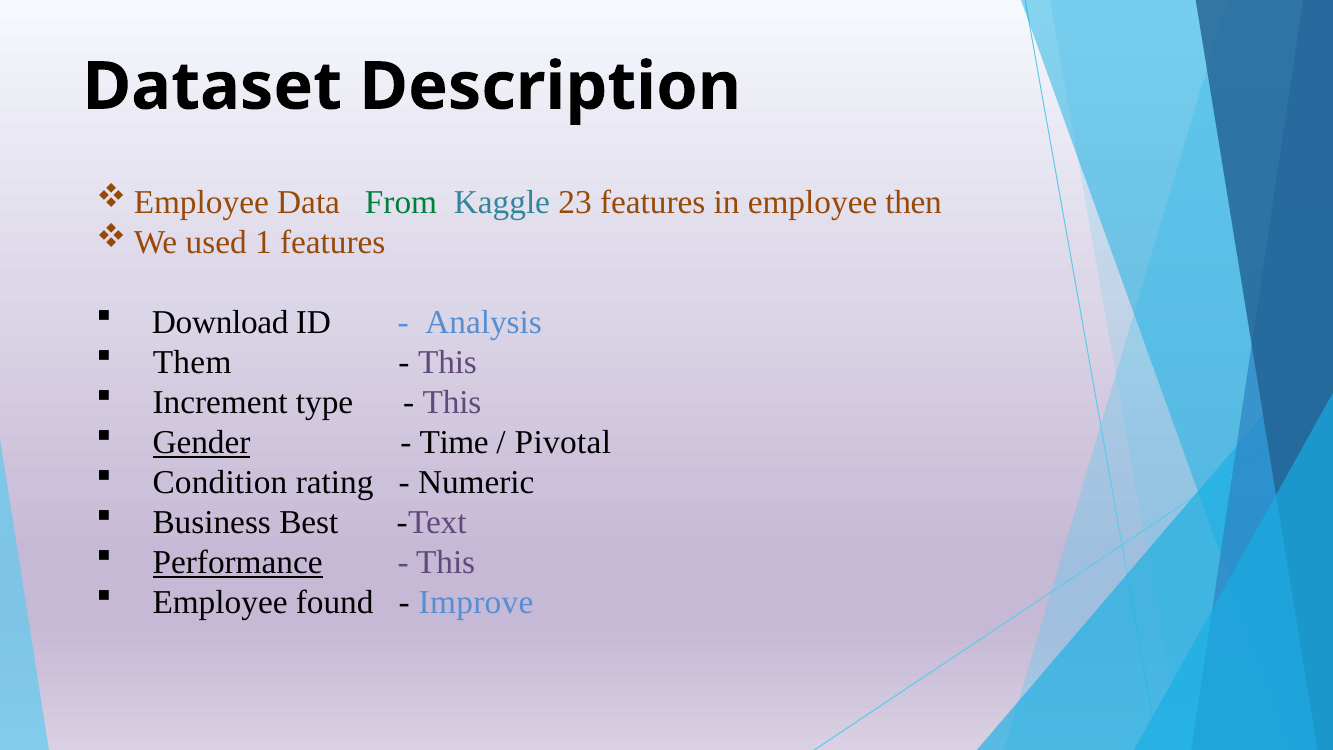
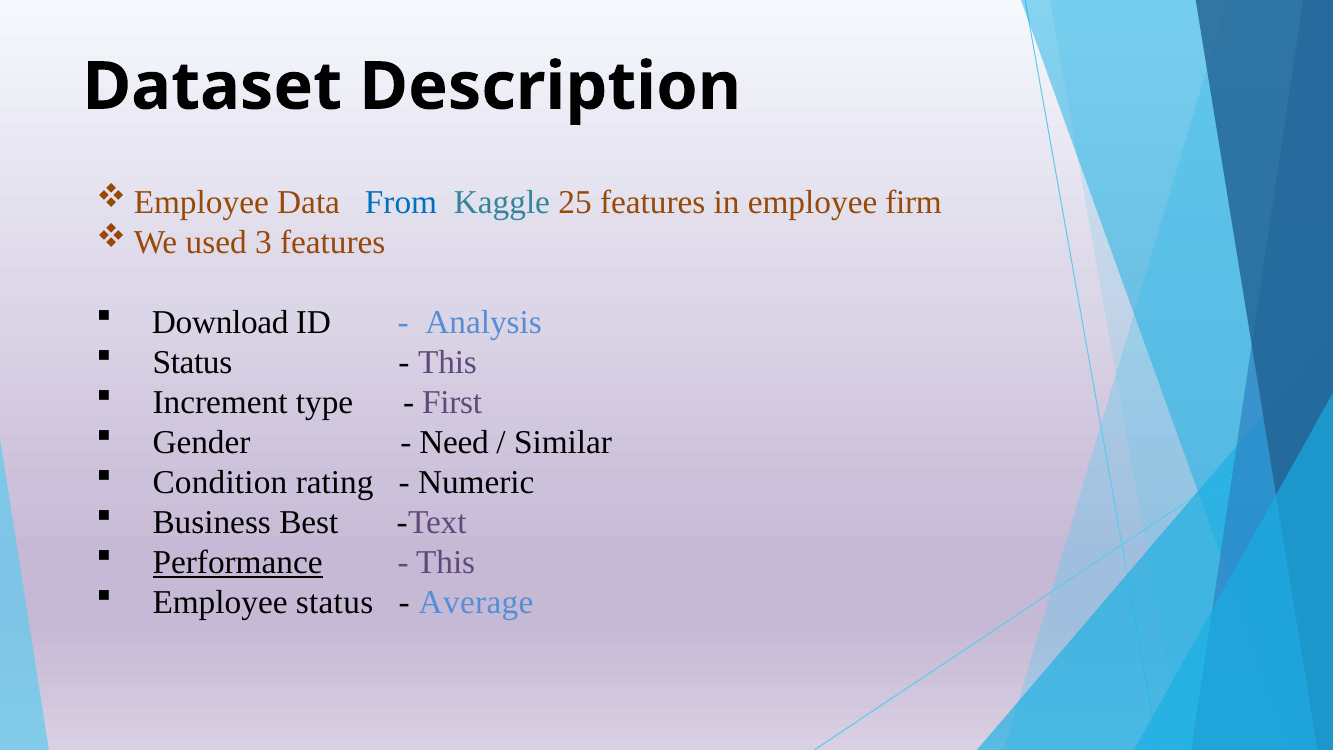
From colour: green -> blue (401, 202)
23: 23 -> 25 (575, 202)
then: then -> firm (914, 202)
1: 1 -> 3 (263, 242)
Them: Them -> Status (192, 362)
This: This -> First (452, 402)
Gender underline: present -> none (202, 442)
Time: Time -> Need (454, 442)
Pivotal: Pivotal -> Similar (563, 442)
Employee found: found -> status (335, 602)
Improve: Improve -> Average (476, 602)
